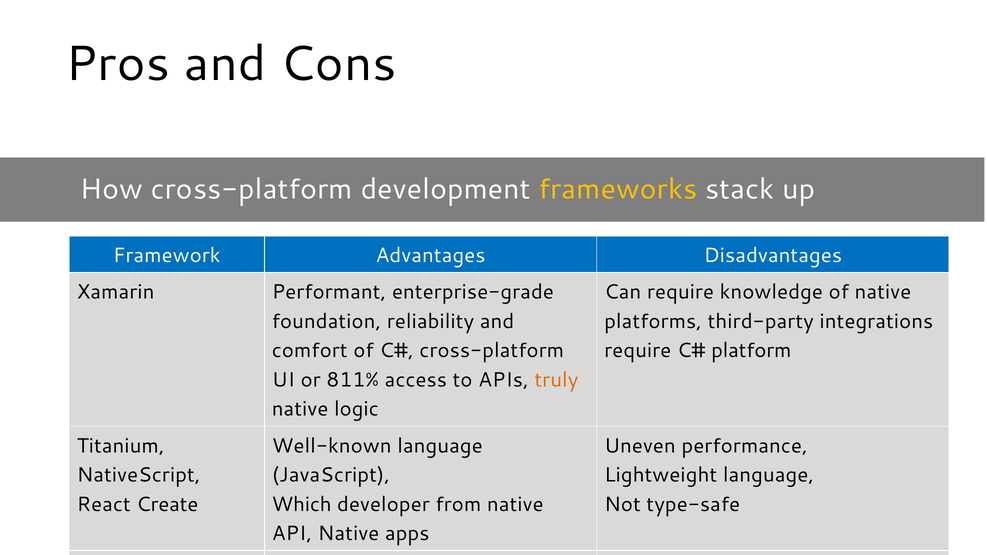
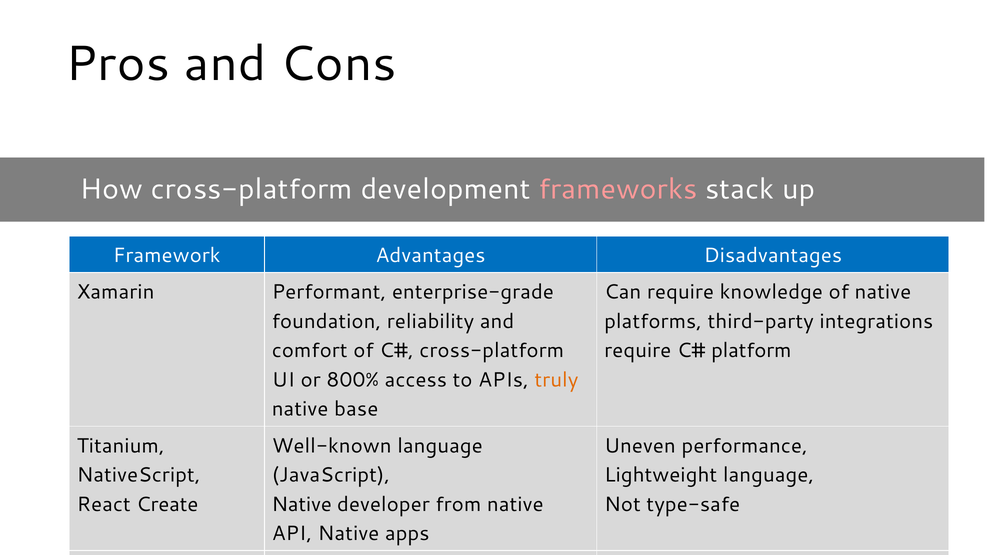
frameworks colour: yellow -> pink (618, 190)
811%: 811% -> 800% (353, 380)
logic: logic -> base (356, 409)
Which: Which -> Native (302, 504)
